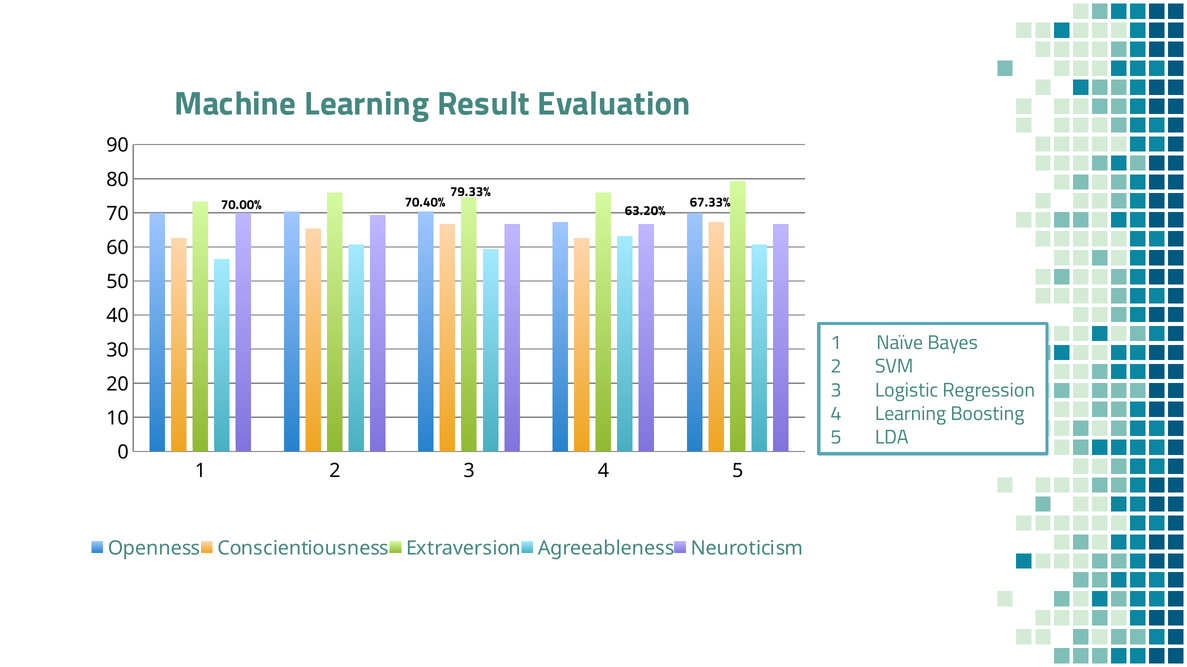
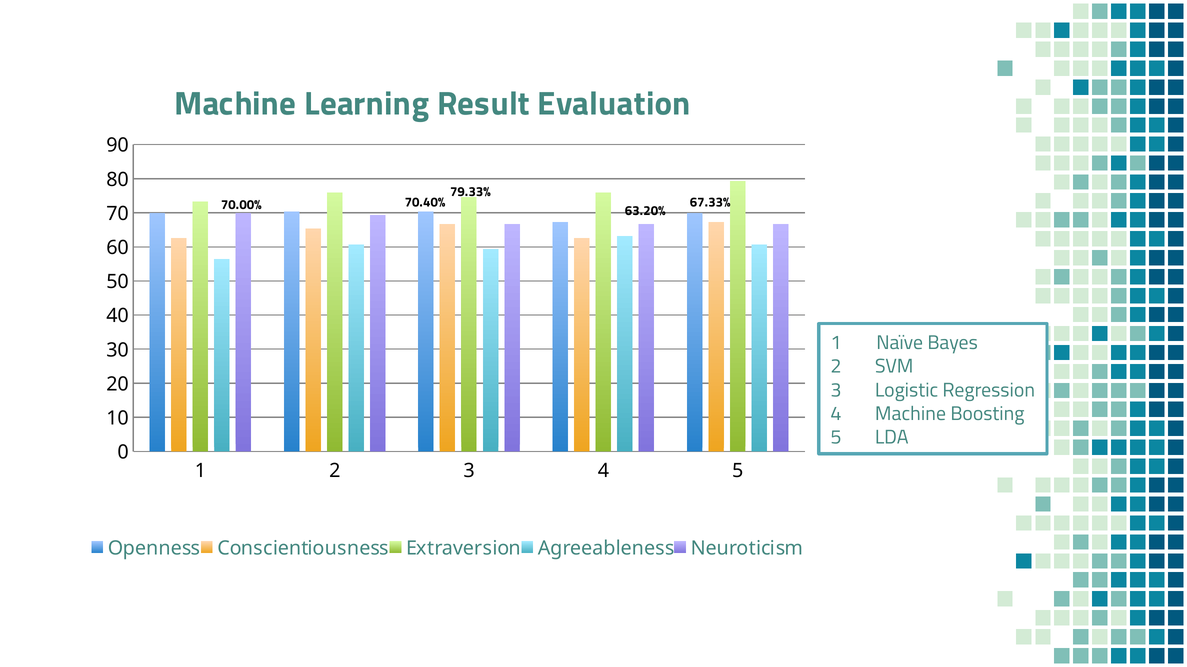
4 Learning: Learning -> Machine (910, 414)
